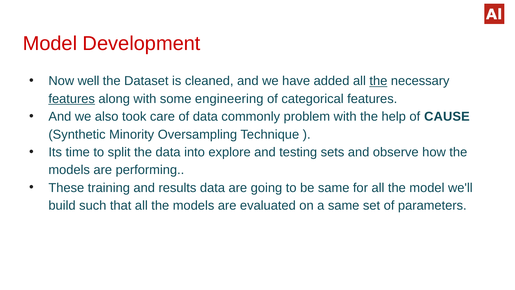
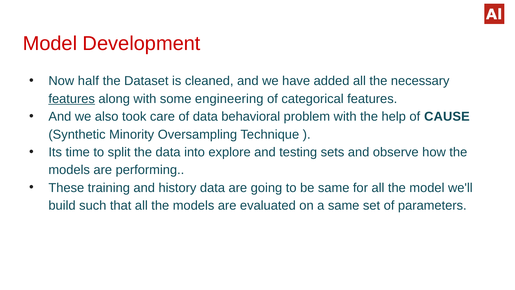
well: well -> half (88, 81)
the underline: present -> none (378, 81)
commonly: commonly -> behavioral (251, 117)
results: results -> history (177, 188)
